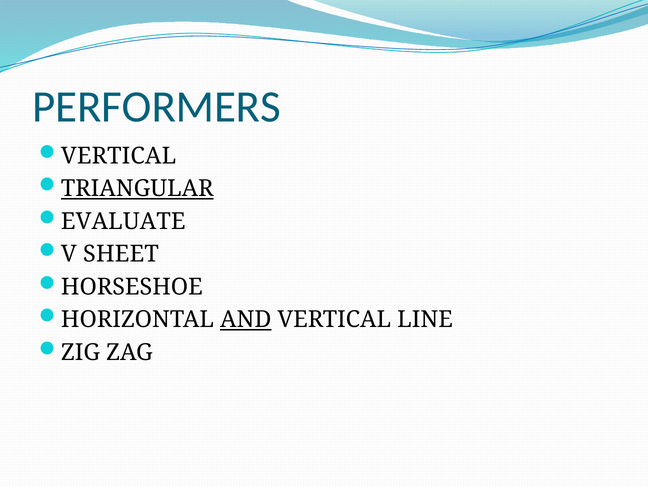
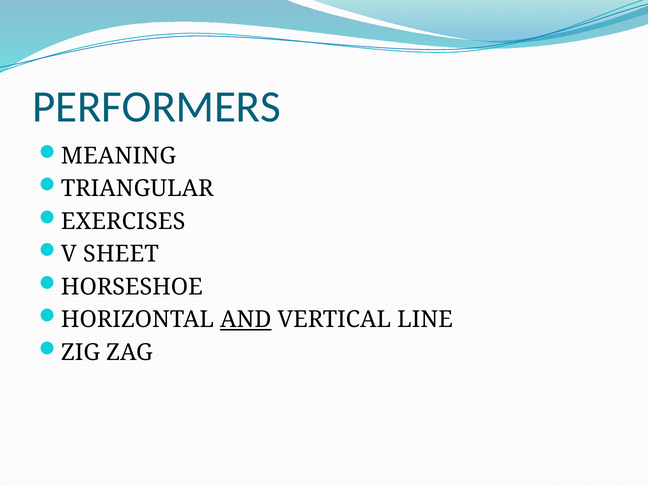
VERTICAL: VERTICAL -> MEANING (119, 156)
TRIANGULAR underline: present -> none (137, 189)
EVALUATE: EVALUATE -> EXERCISES (123, 221)
